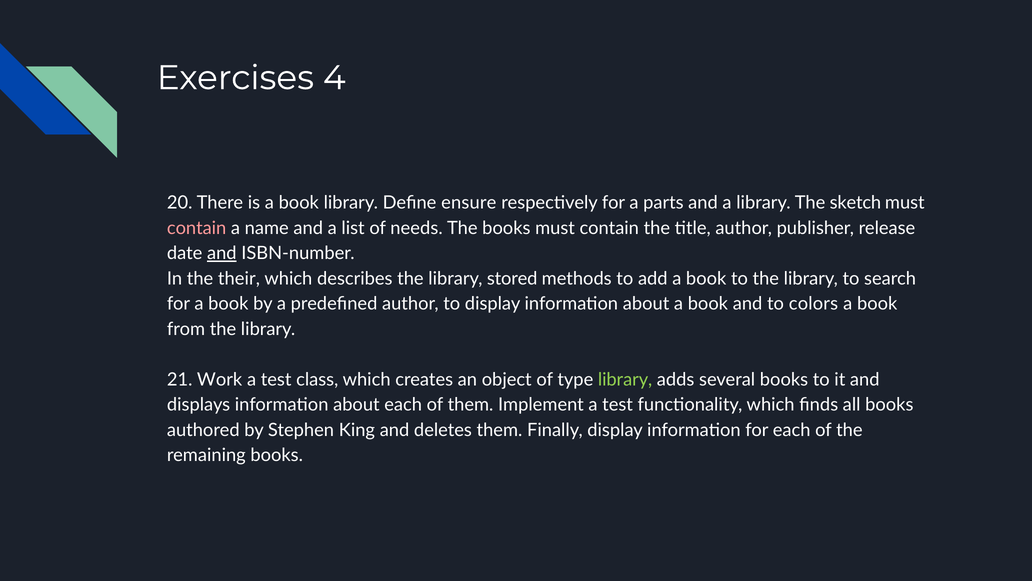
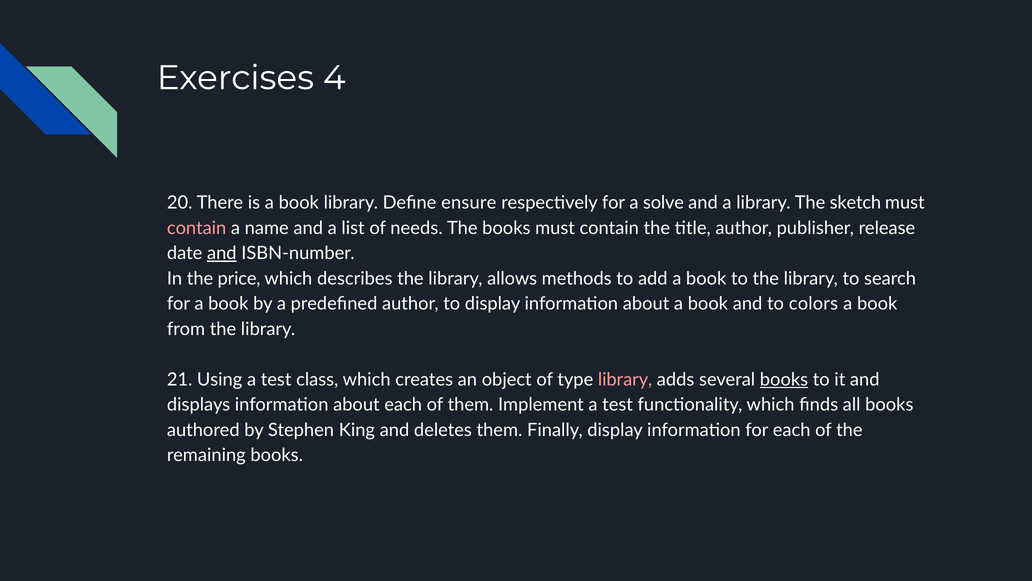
parts: parts -> solve (664, 203)
their: their -> price (239, 278)
stored: stored -> allows (512, 278)
Work: Work -> Using (220, 379)
library colour: light green -> pink (625, 379)
books underline: none -> present (784, 379)
